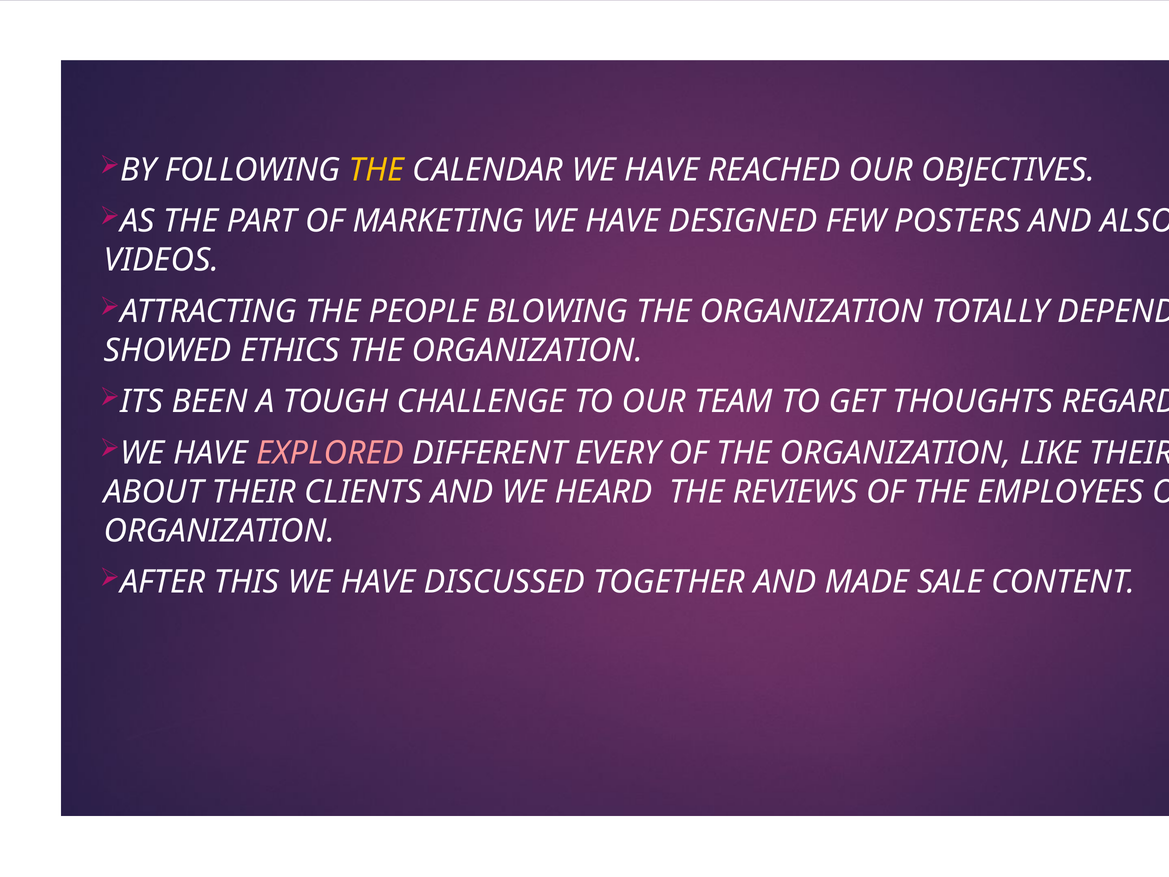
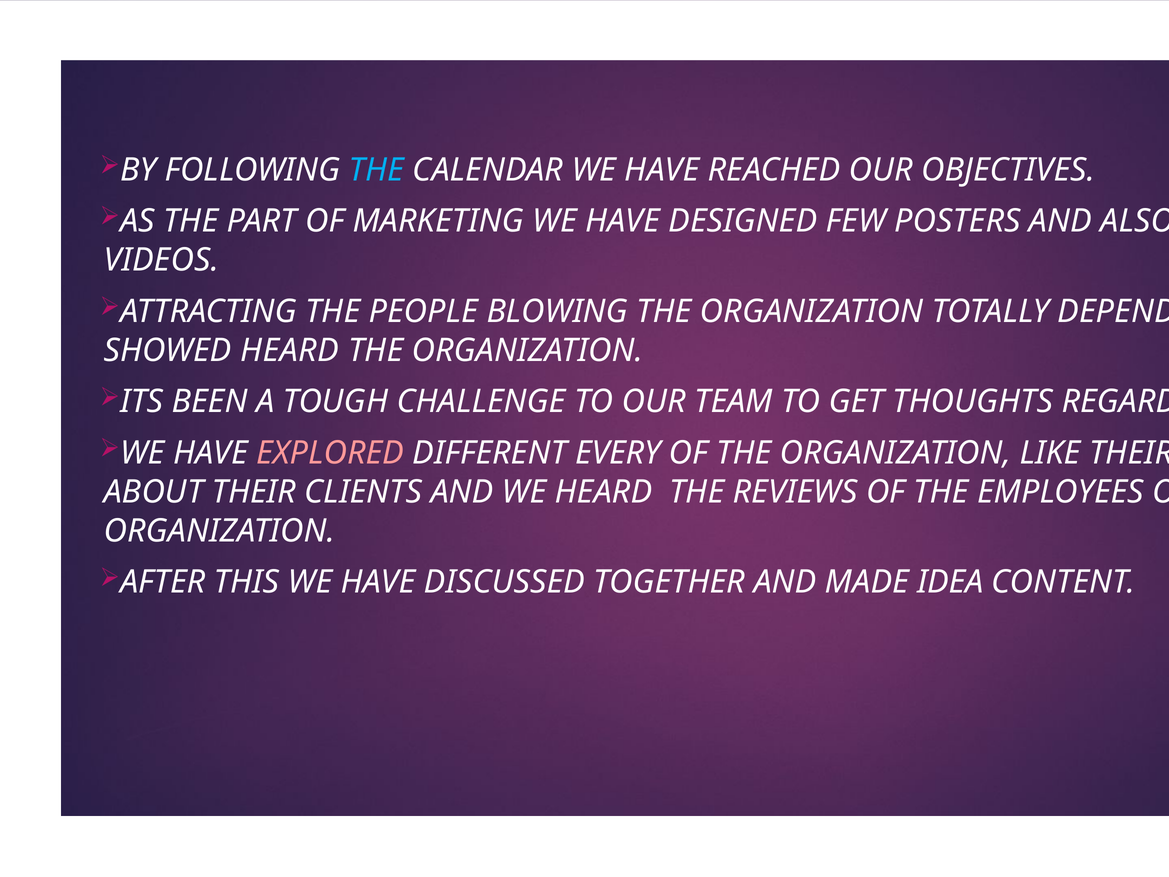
THE colour: yellow -> light blue (376, 170)
SHOWED ETHICS: ETHICS -> HEARD (290, 350)
SALE: SALE -> IDEA (950, 582)
